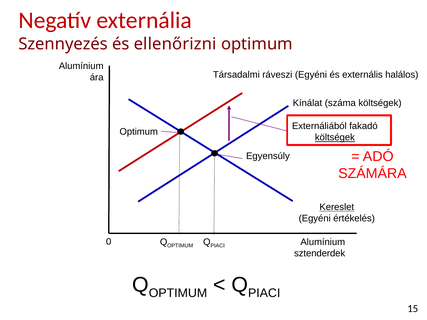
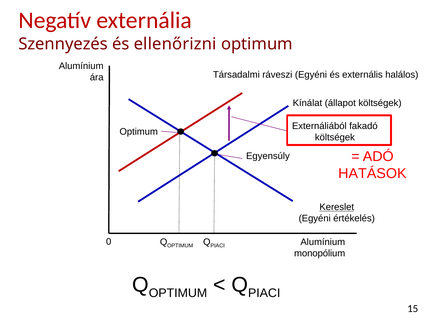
száma: száma -> állapot (340, 103)
költségek underline: present -> none (335, 138)
SZÁMÁRA: SZÁMÁRA -> HATÁSOK (372, 174)
sztenderdek: sztenderdek -> monopólium (320, 253)
